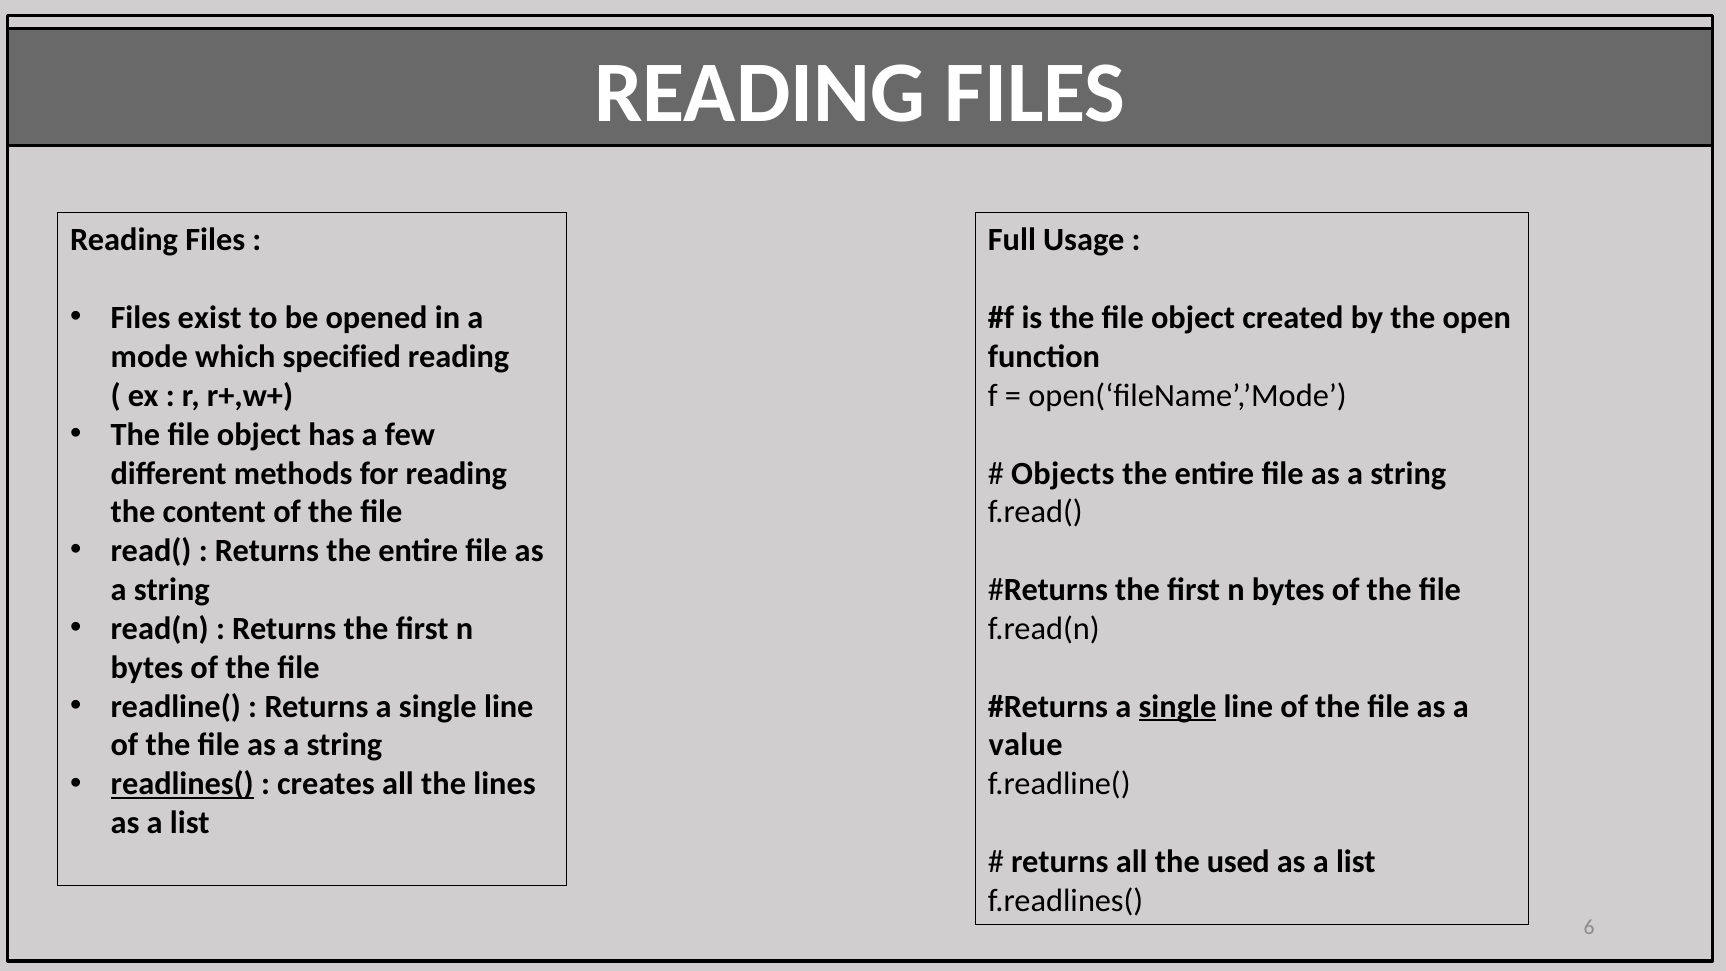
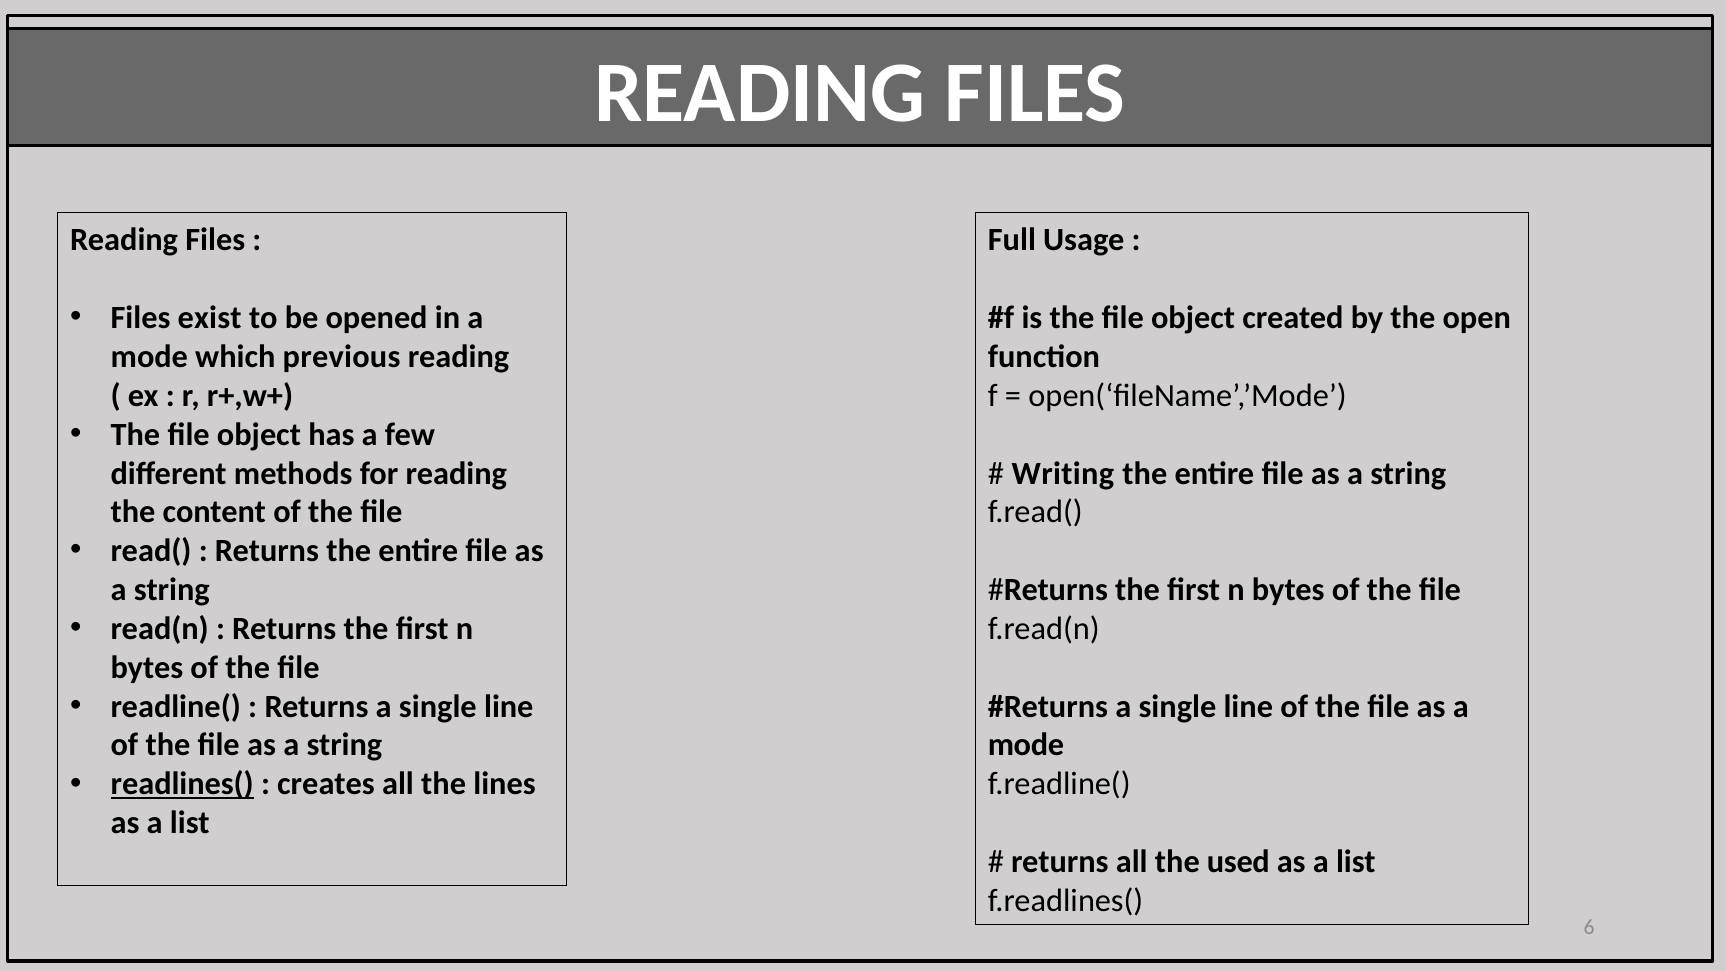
specified: specified -> previous (342, 357)
Objects: Objects -> Writing (1063, 473)
single underline: present -> none (1177, 706)
value: value -> mode (1026, 745)
